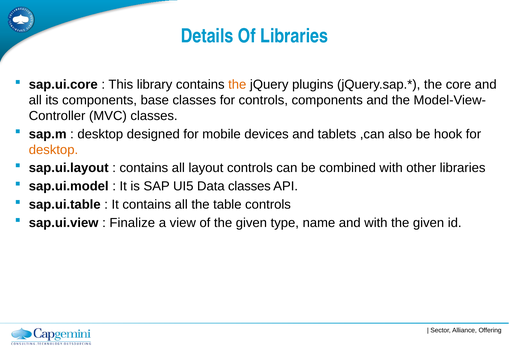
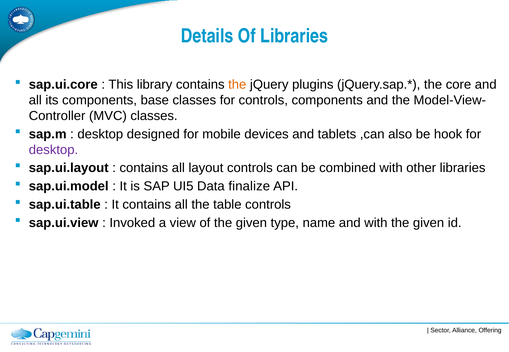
desktop colour: orange -> purple (53, 150)
Data classes: classes -> finalize (249, 186)
Finalize: Finalize -> Invoked (132, 223)
